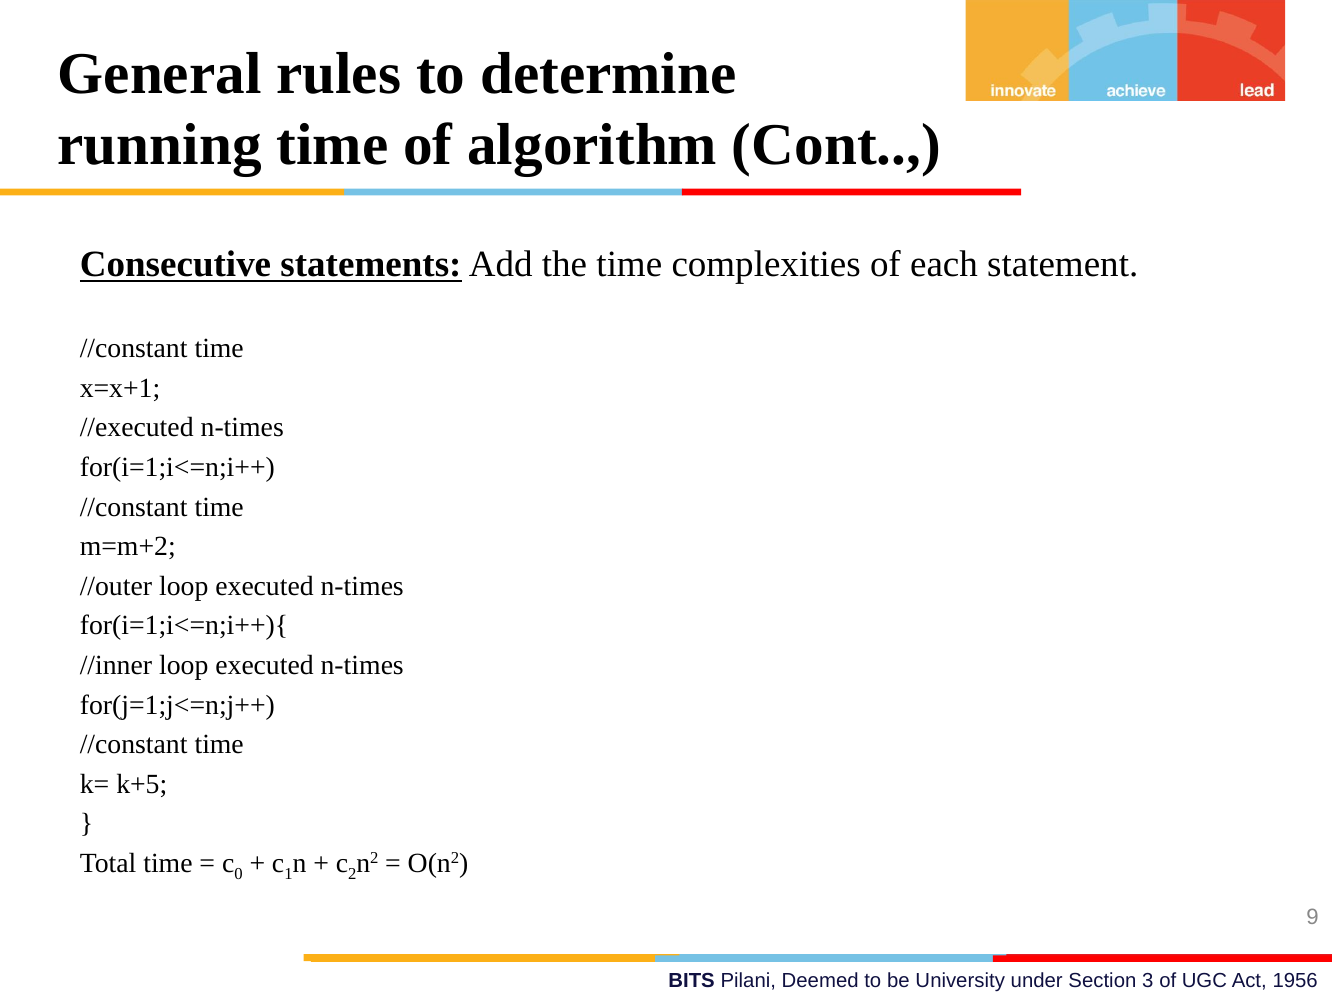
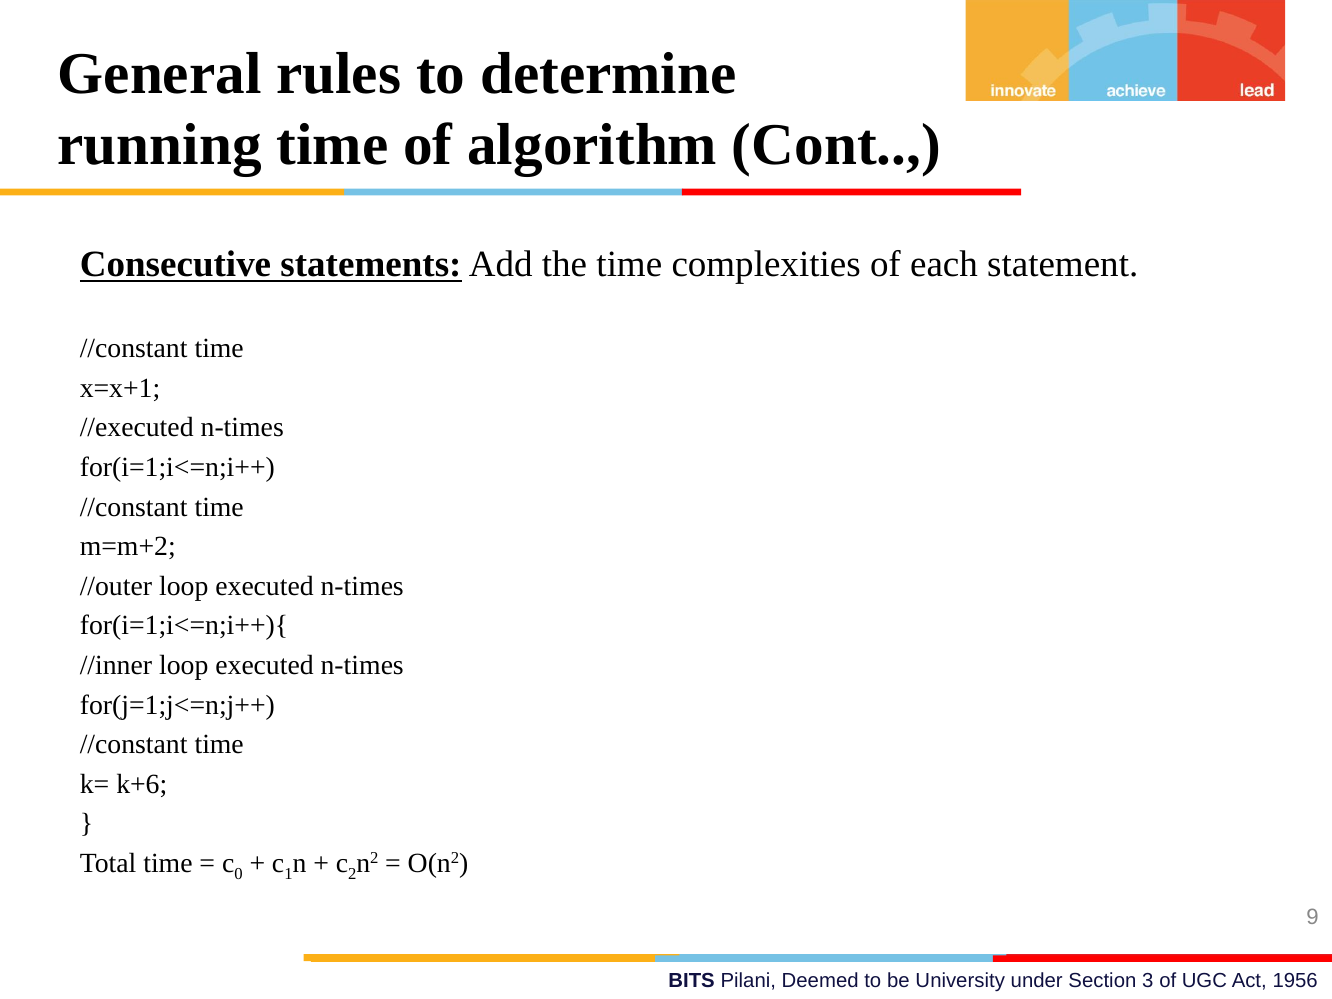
k+5: k+5 -> k+6 (142, 784)
